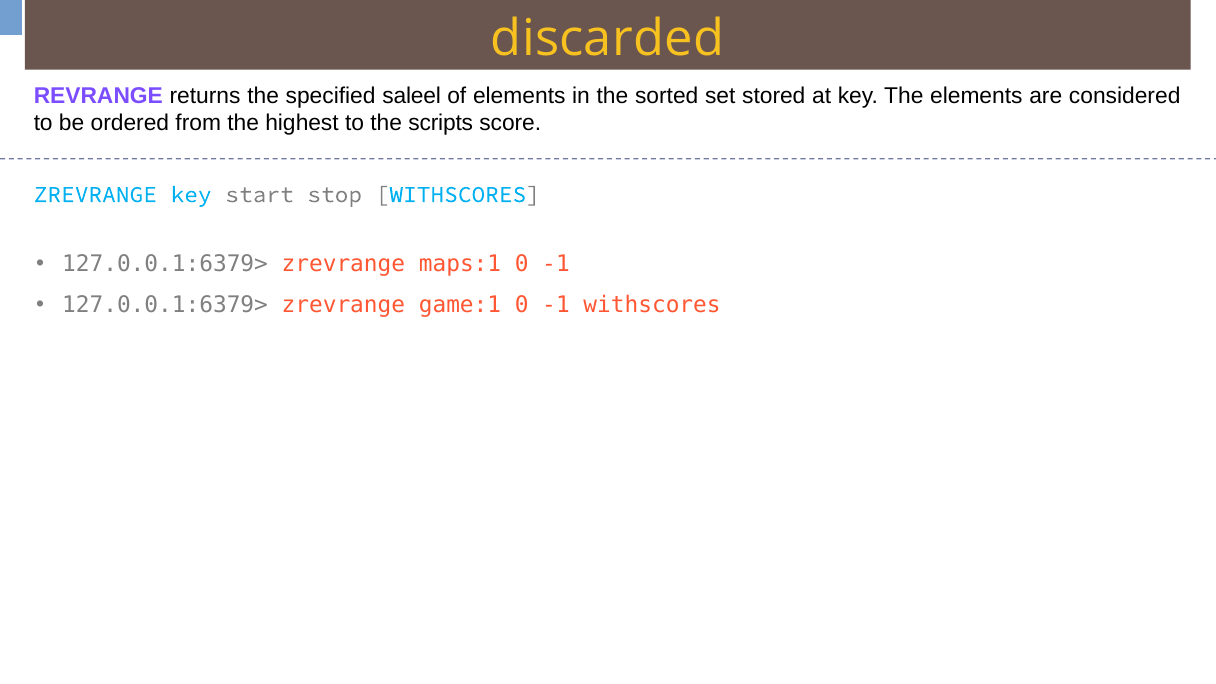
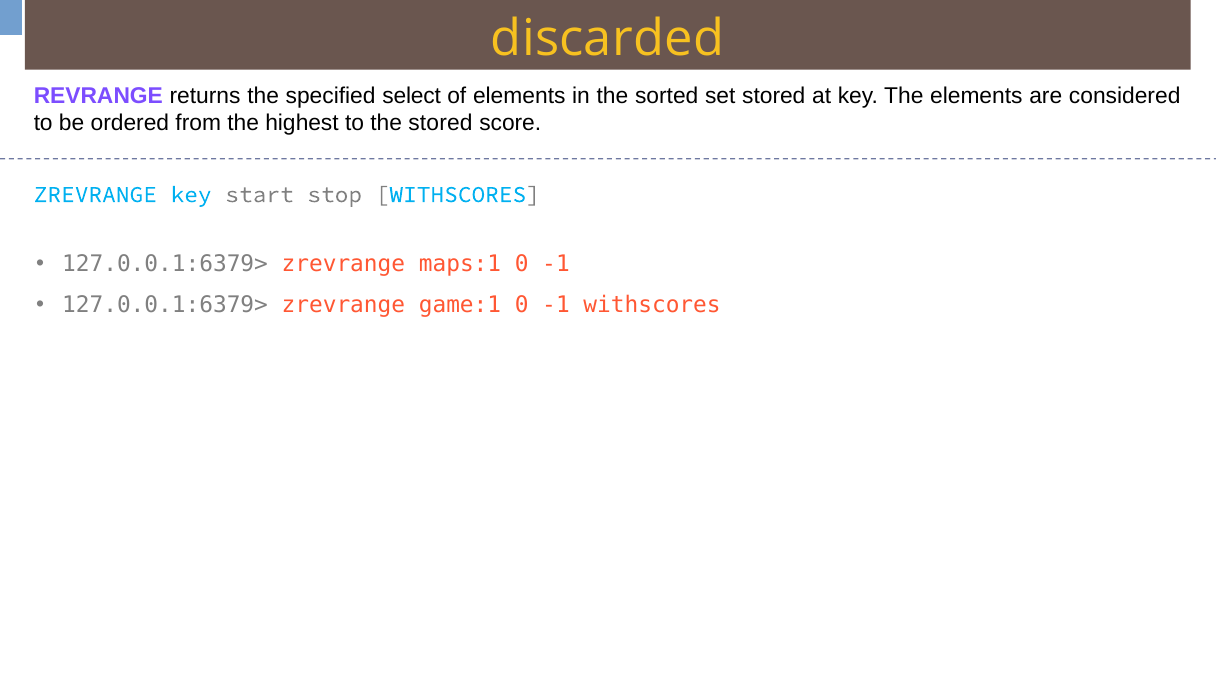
saleel: saleel -> select (412, 96)
the scripts: scripts -> stored (441, 123)
